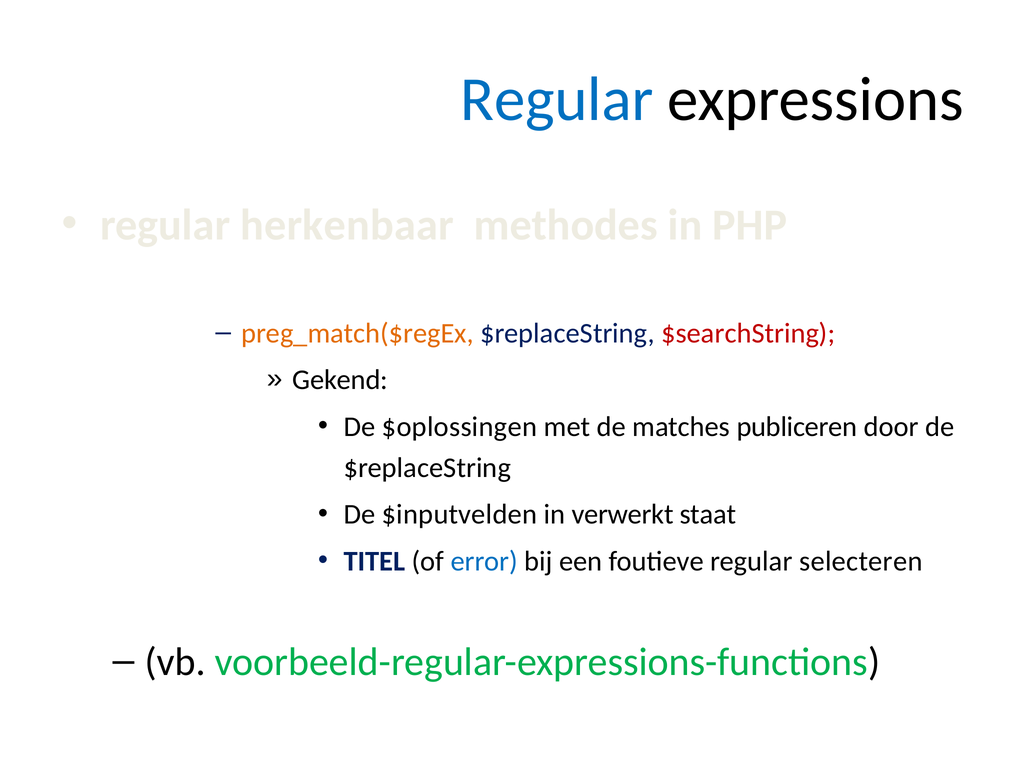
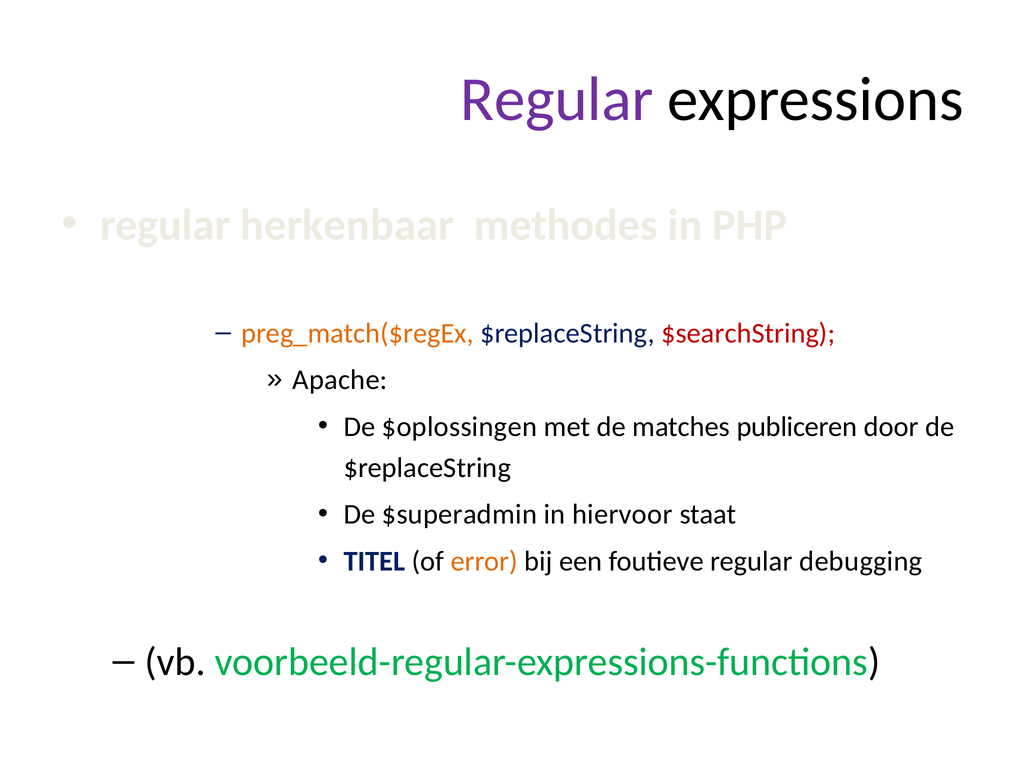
Regular colour: blue -> purple (557, 99)
Gekend: Gekend -> Apache (340, 380)
$inputvelden: $inputvelden -> $superadmin (459, 514)
verwerkt: verwerkt -> hiervoor (622, 514)
error colour: blue -> orange (484, 561)
selecteren: selecteren -> debugging (861, 561)
